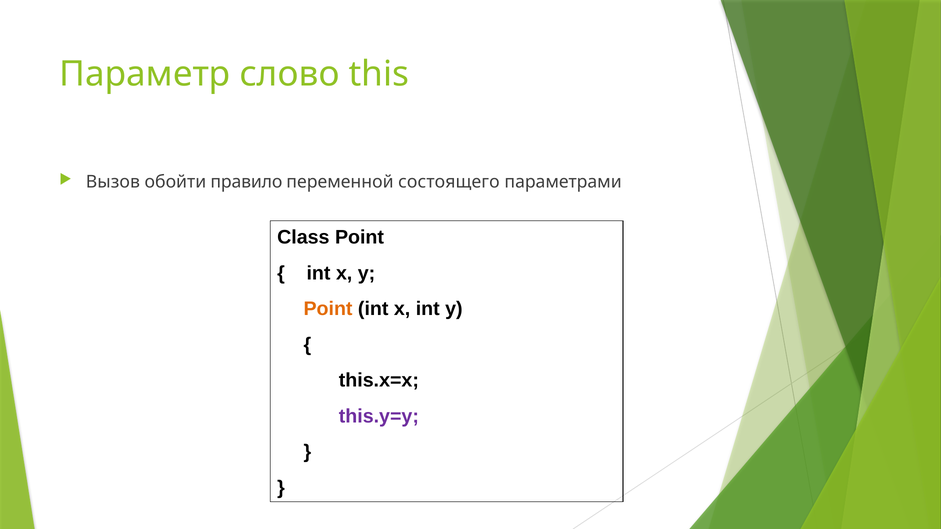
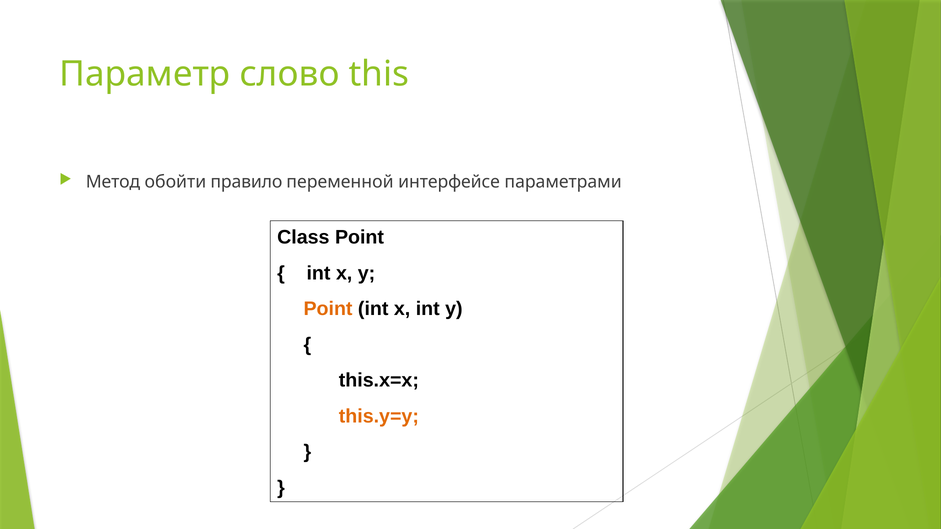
Вызов: Вызов -> Метод (113, 182)
состоящего: состоящего -> интерфейсе (449, 182)
this.y=y colour: purple -> orange (379, 416)
